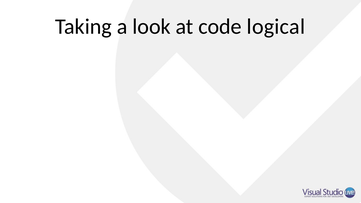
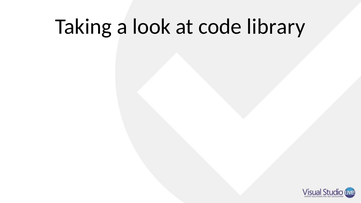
logical: logical -> library (276, 27)
